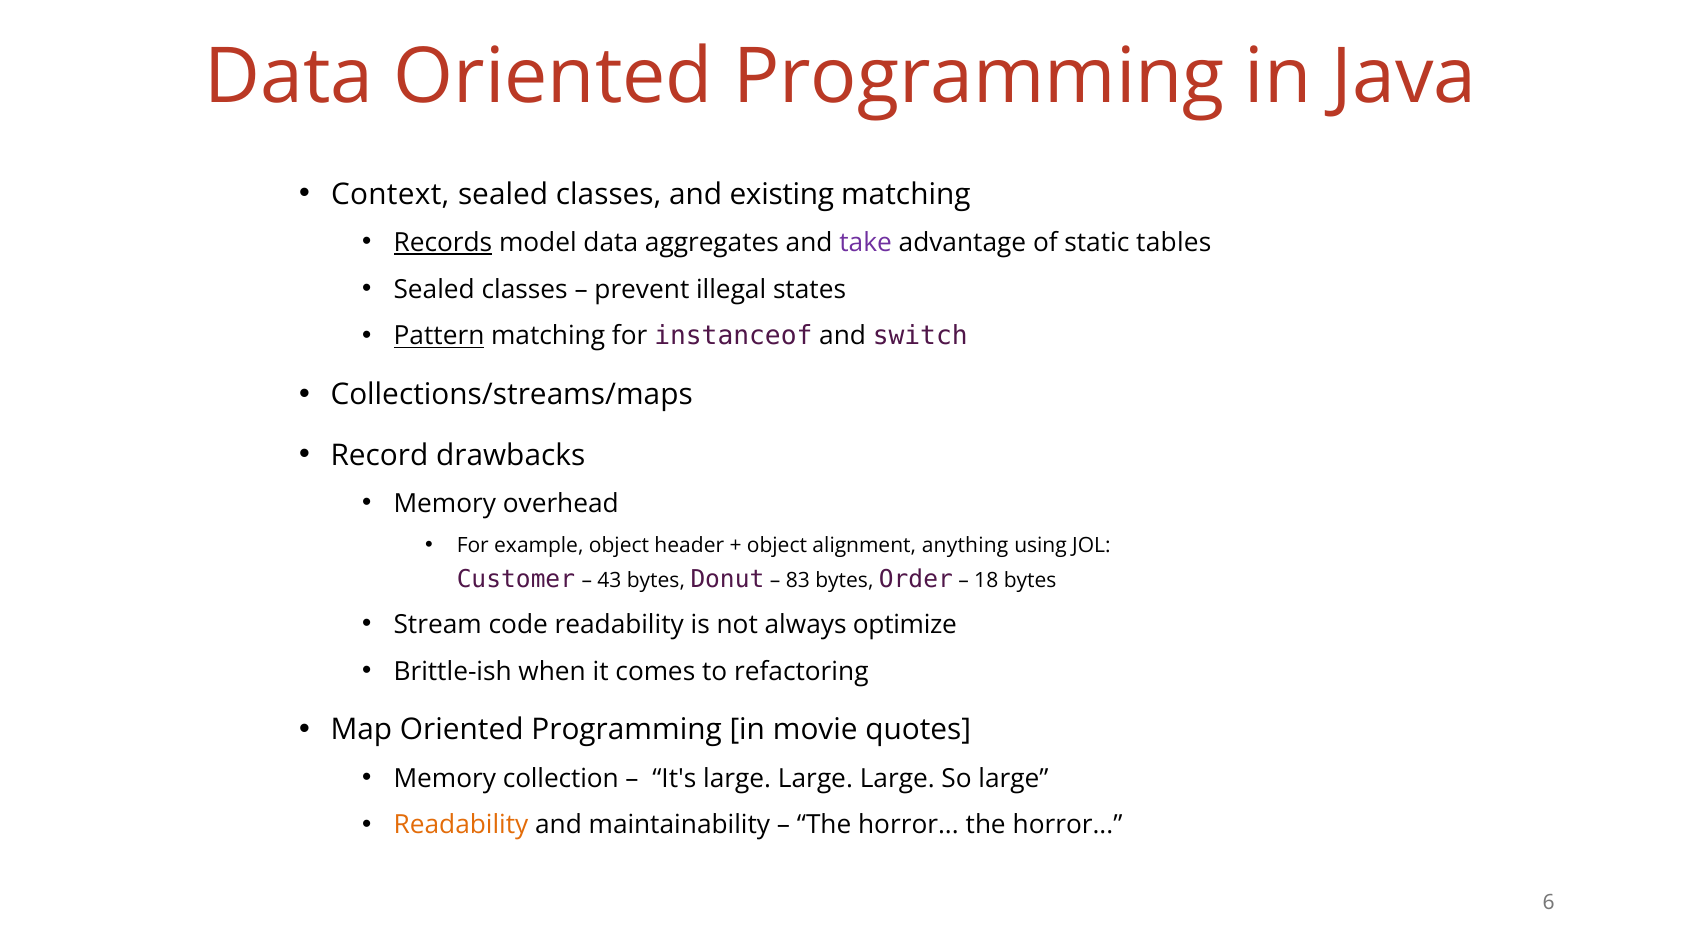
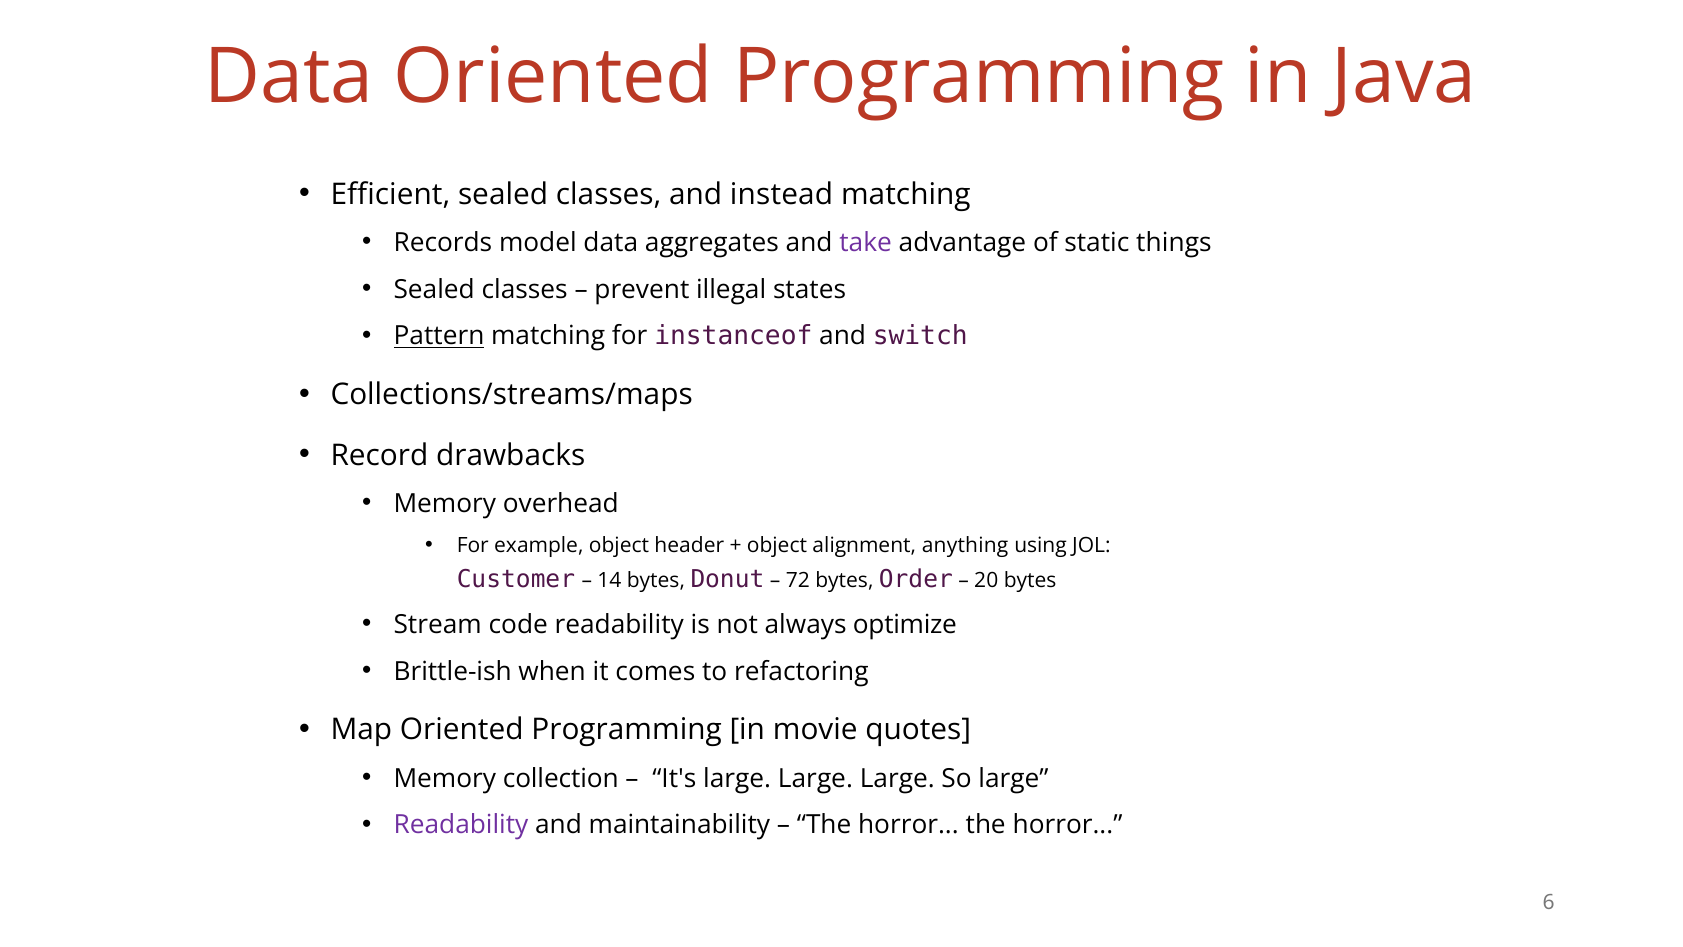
Context: Context -> Efficient (390, 194)
existing: existing -> instead (782, 194)
Records underline: present -> none (443, 243)
tables: tables -> things (1174, 243)
43: 43 -> 14 (609, 580)
83: 83 -> 72 (798, 580)
18: 18 -> 20 (986, 580)
Readability colour: orange -> purple (461, 825)
